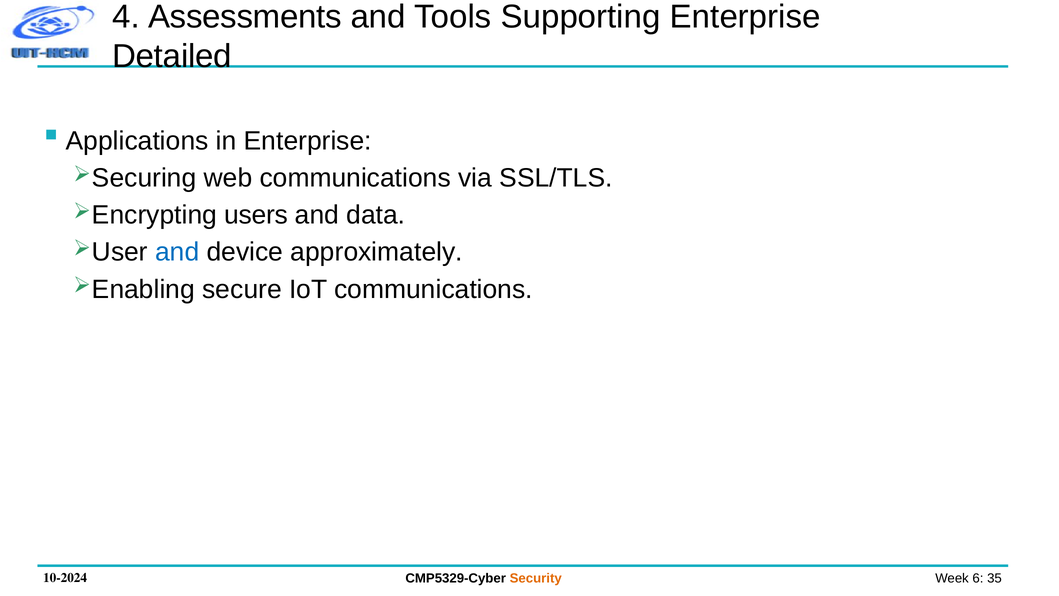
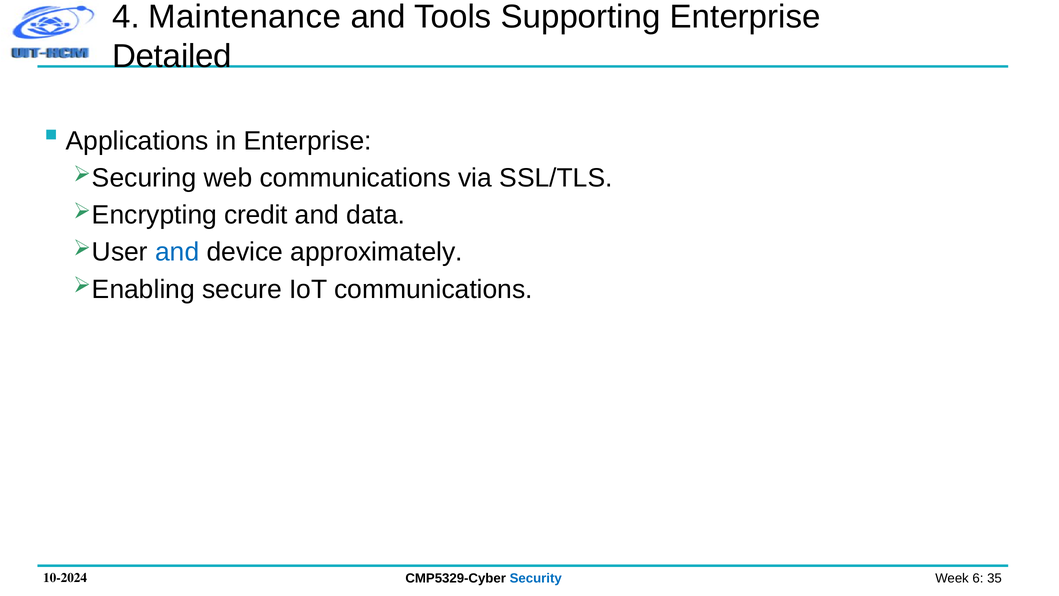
Assessments: Assessments -> Maintenance (245, 17)
users: users -> credit (256, 215)
Security colour: orange -> blue (536, 578)
